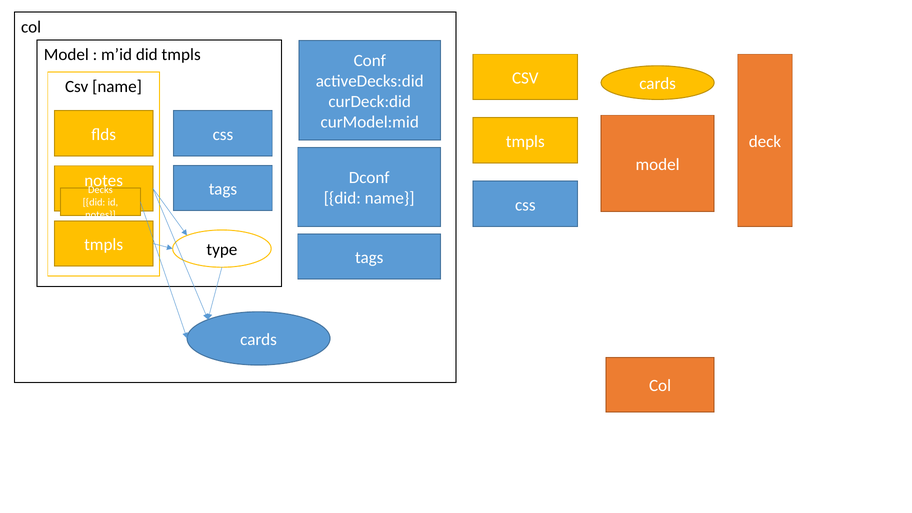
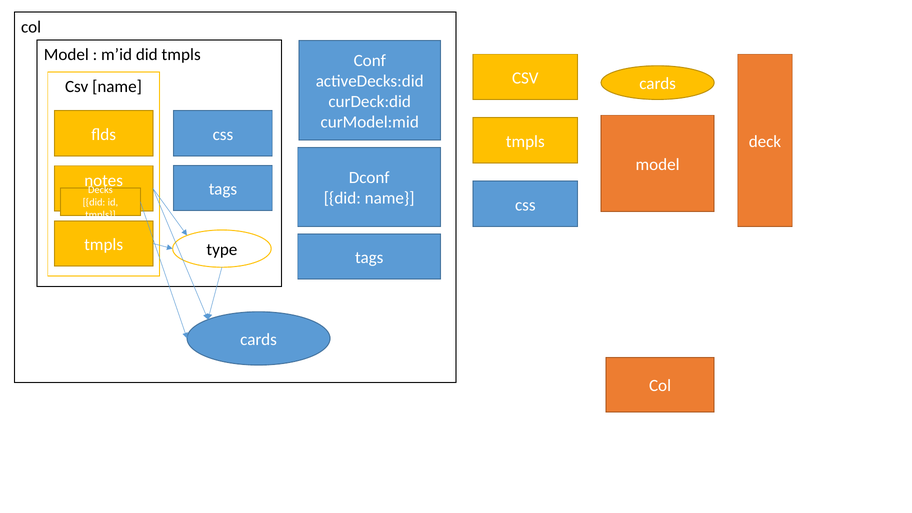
notes: notes -> tmpls (100, 215)
